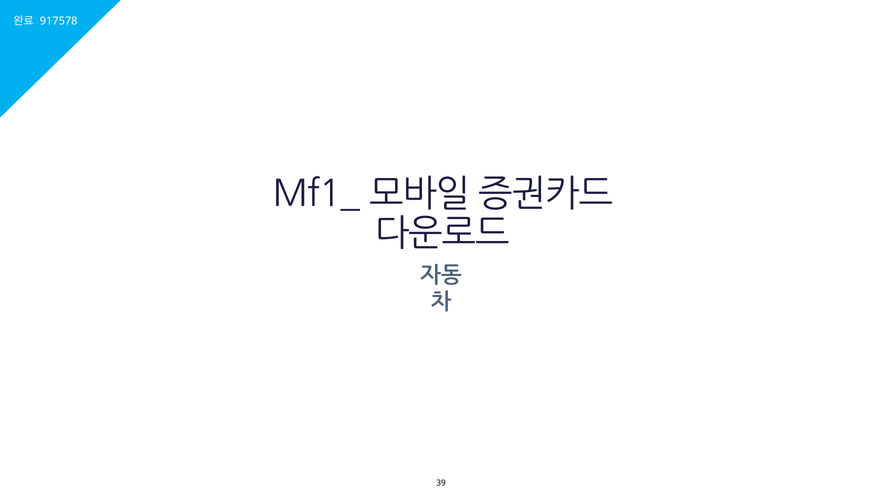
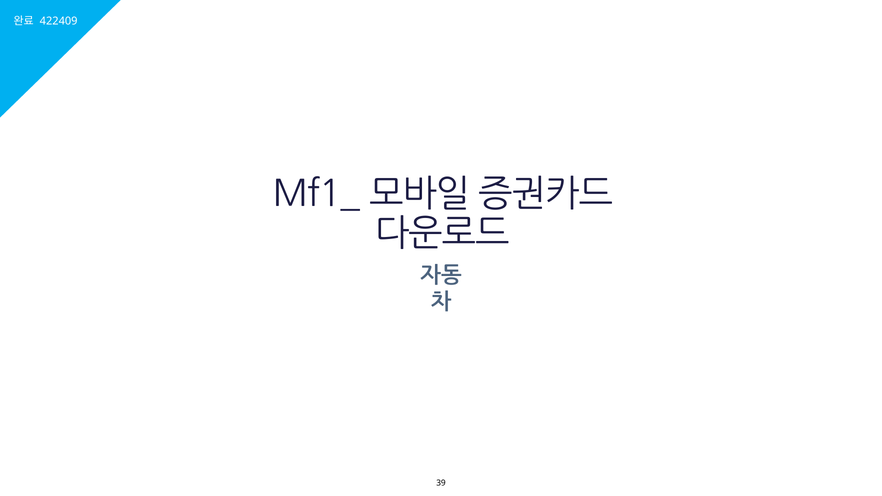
917578: 917578 -> 422409 (59, 21)
